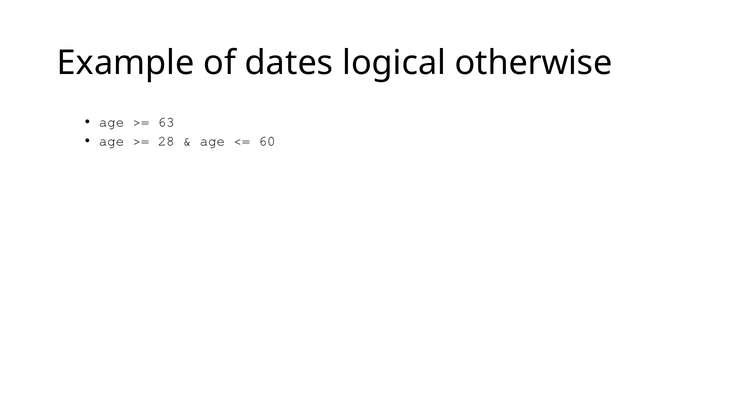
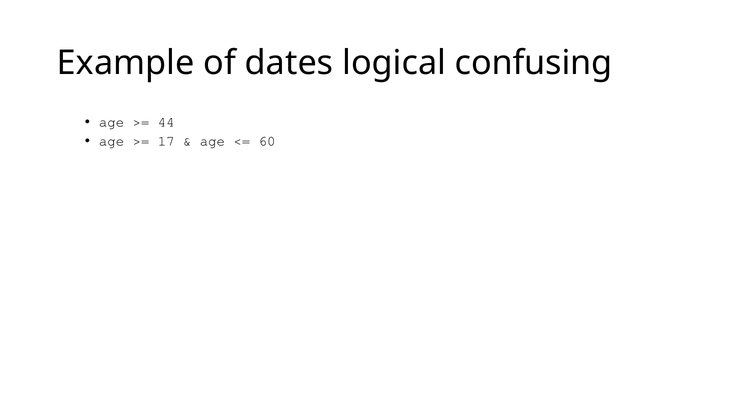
otherwise: otherwise -> confusing (534, 63)
63: 63 -> 44 (166, 122)
28: 28 -> 17 (166, 141)
